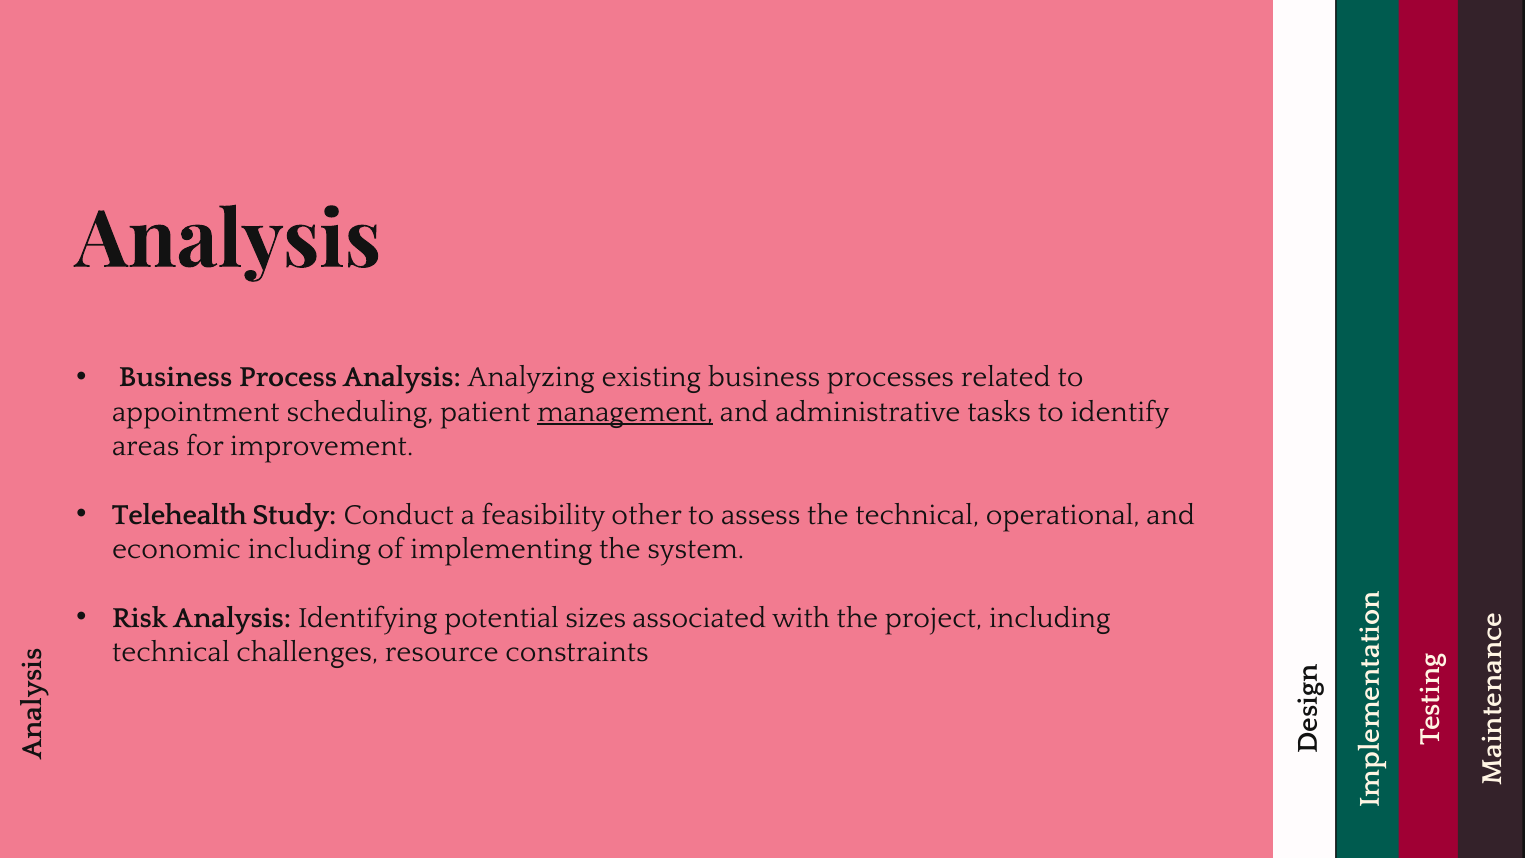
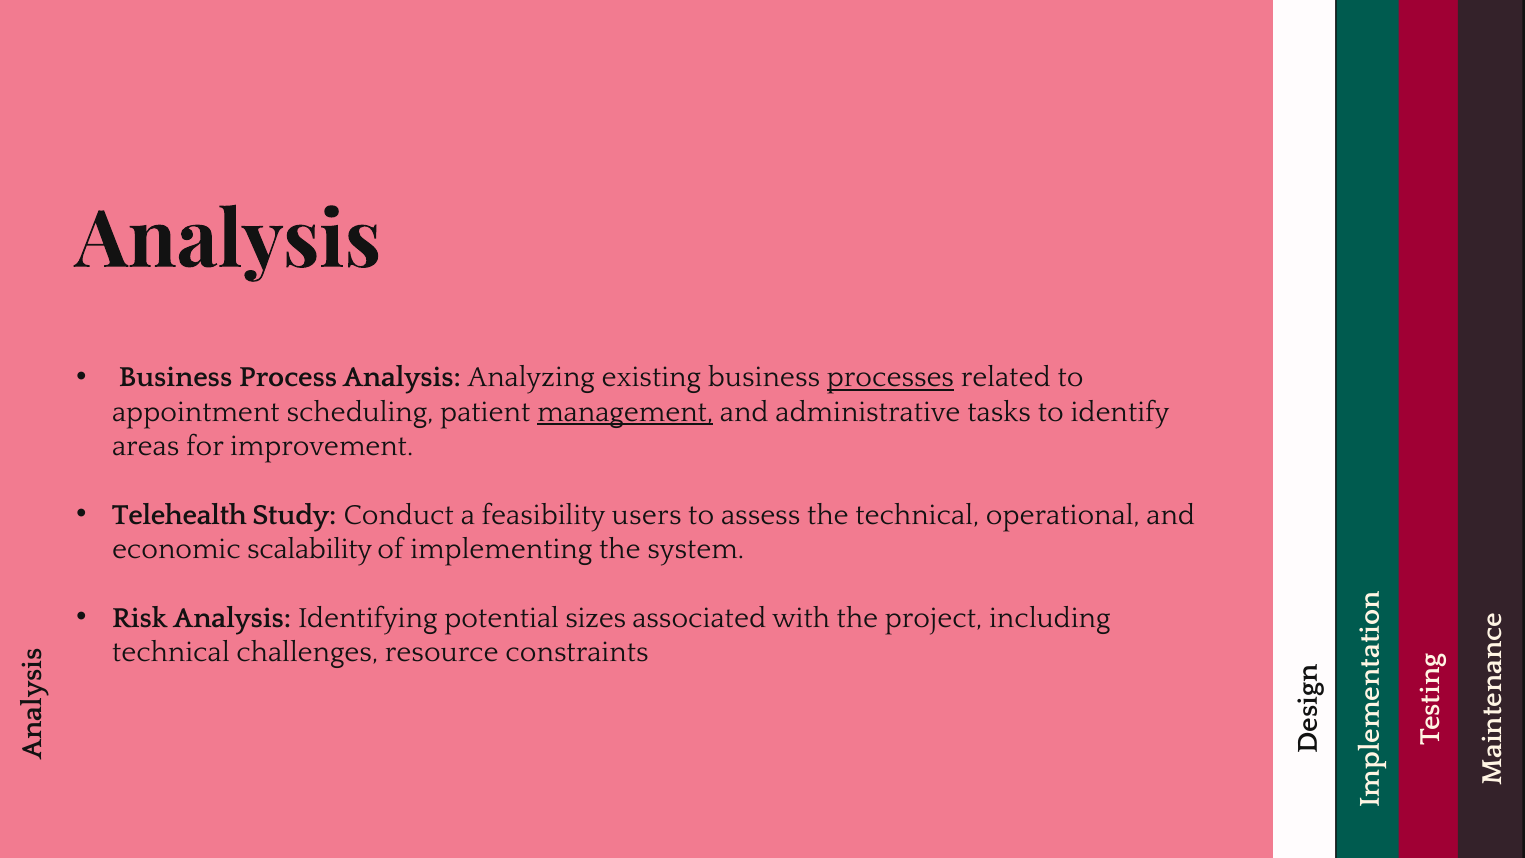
processes underline: none -> present (890, 377)
other: other -> users (647, 515)
economic including: including -> scalability (310, 549)
